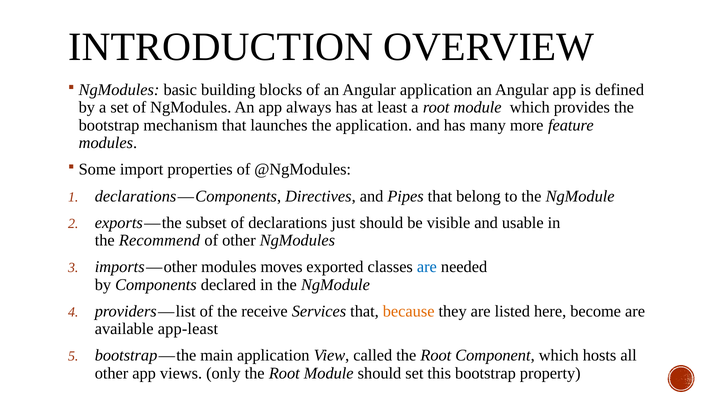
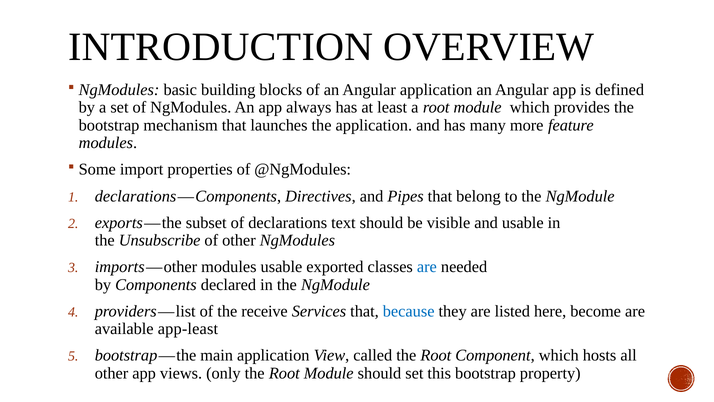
just: just -> text (343, 223)
Recommend: Recommend -> Unsubscribe (160, 240)
modules moves: moves -> usable (281, 267)
because colour: orange -> blue (409, 311)
